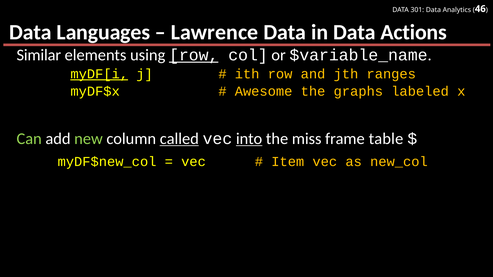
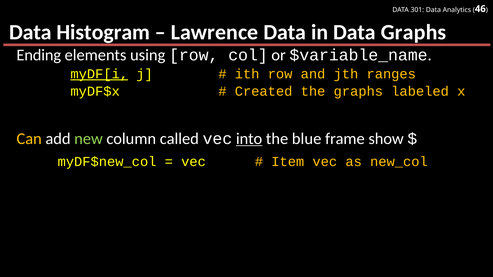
Languages: Languages -> Histogram (103, 32)
Data Actions: Actions -> Graphs (414, 32)
Similar: Similar -> Ending (39, 55)
row underline: present -> none (194, 55)
Awesome: Awesome -> Created (264, 91)
Can colour: light green -> yellow (29, 139)
called underline: present -> none (179, 139)
miss: miss -> blue (307, 139)
table: table -> show (386, 139)
